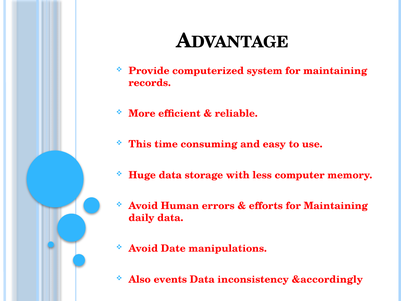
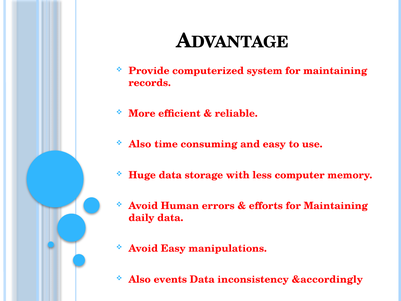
This: This -> Also (140, 144)
Avoid Date: Date -> Easy (173, 248)
